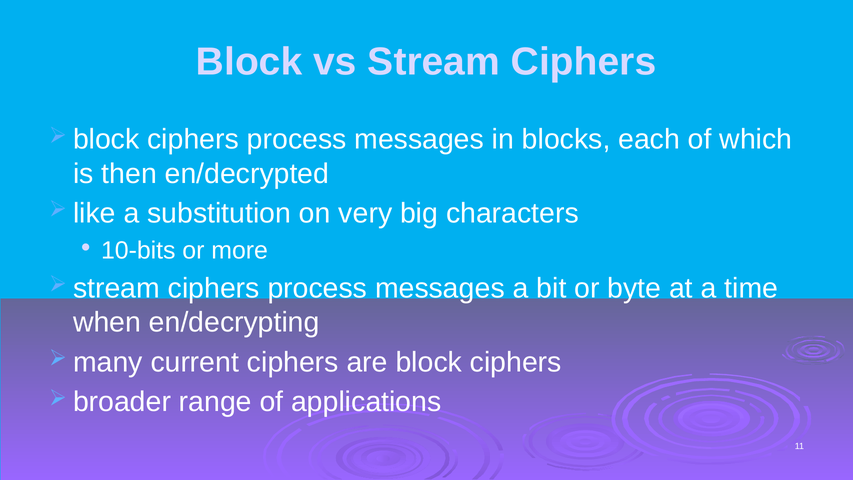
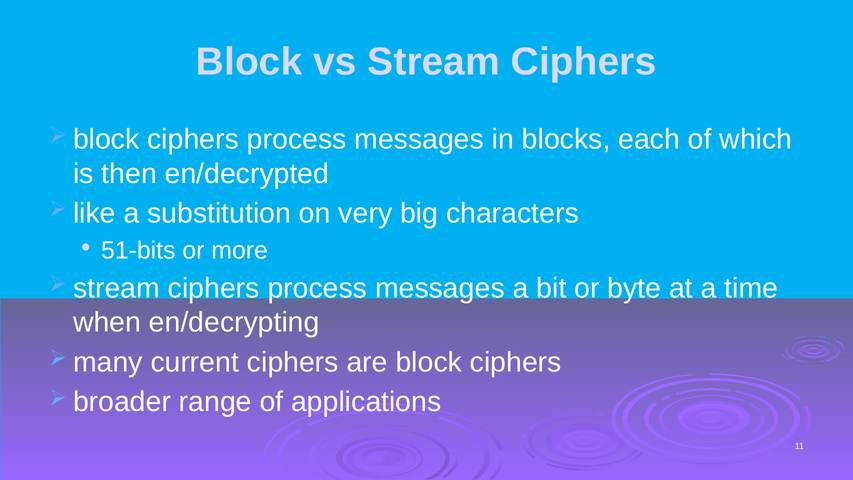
10-bits: 10-bits -> 51-bits (138, 250)
